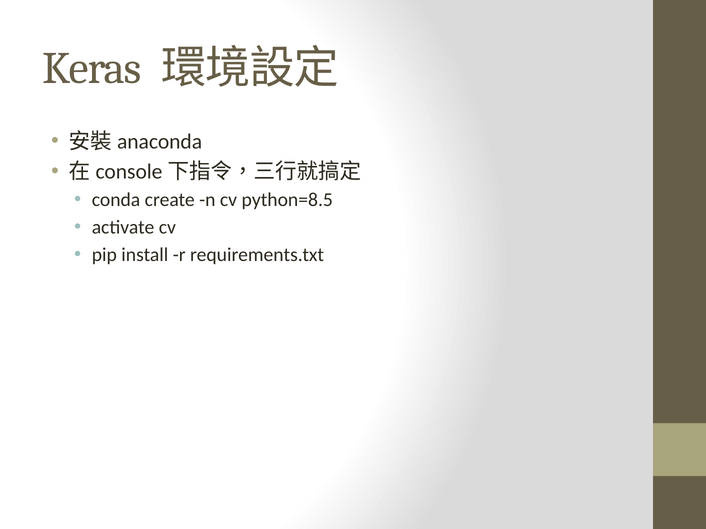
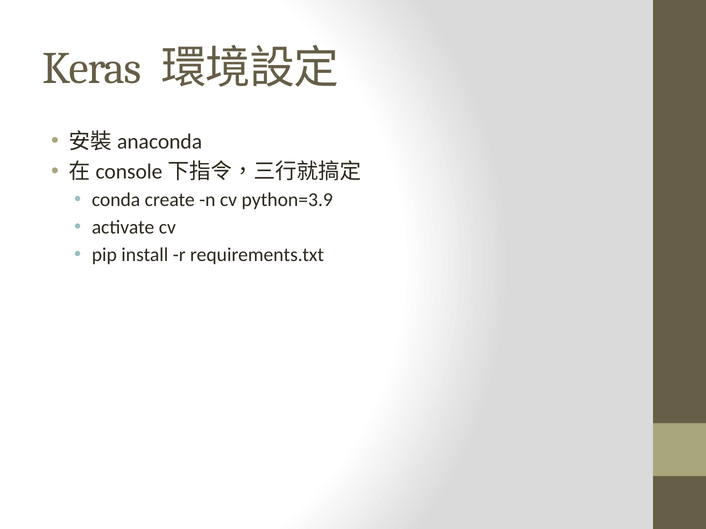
python=8.5: python=8.5 -> python=3.9 (287, 200)
